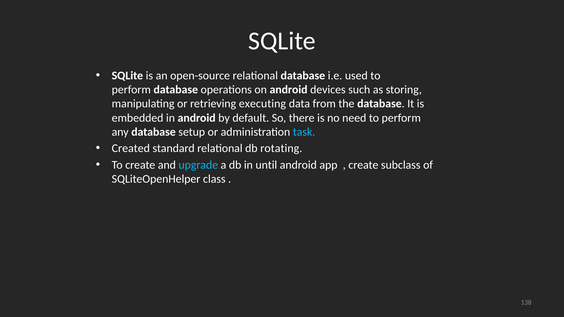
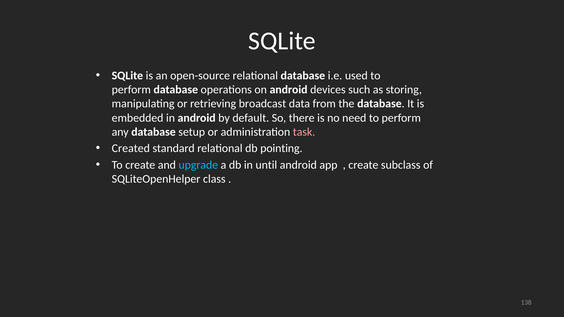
executing: executing -> broadcast (262, 104)
task colour: light blue -> pink (304, 132)
rotating: rotating -> pointing (281, 149)
